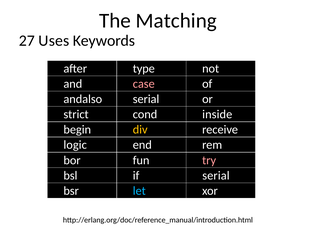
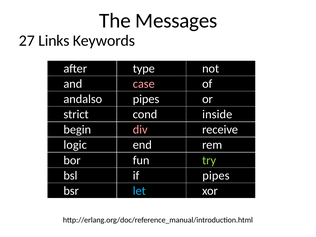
Matching: Matching -> Messages (176, 21)
Uses: Uses -> Links (54, 41)
andalso serial: serial -> pipes (146, 99)
div colour: yellow -> pink (140, 130)
try colour: pink -> light green (209, 160)
if serial: serial -> pipes (216, 176)
